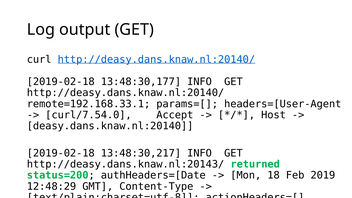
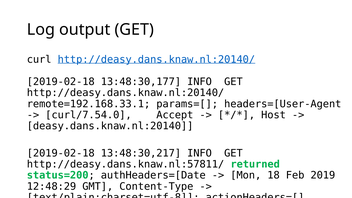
http://deasy.dans.knaw.nl:20143/: http://deasy.dans.knaw.nl:20143/ -> http://deasy.dans.knaw.nl:57811/ (126, 164)
